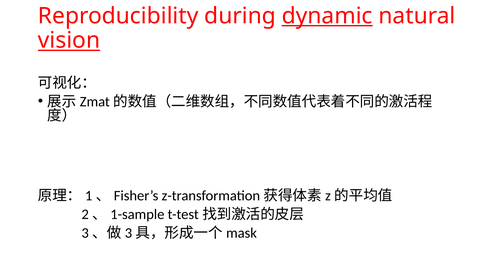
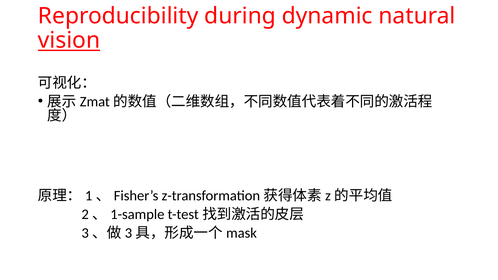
dynamic underline: present -> none (327, 16)
